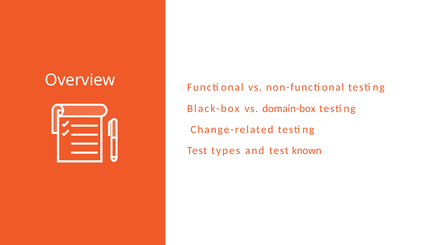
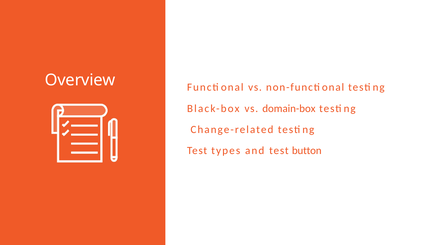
known: known -> button (307, 150)
